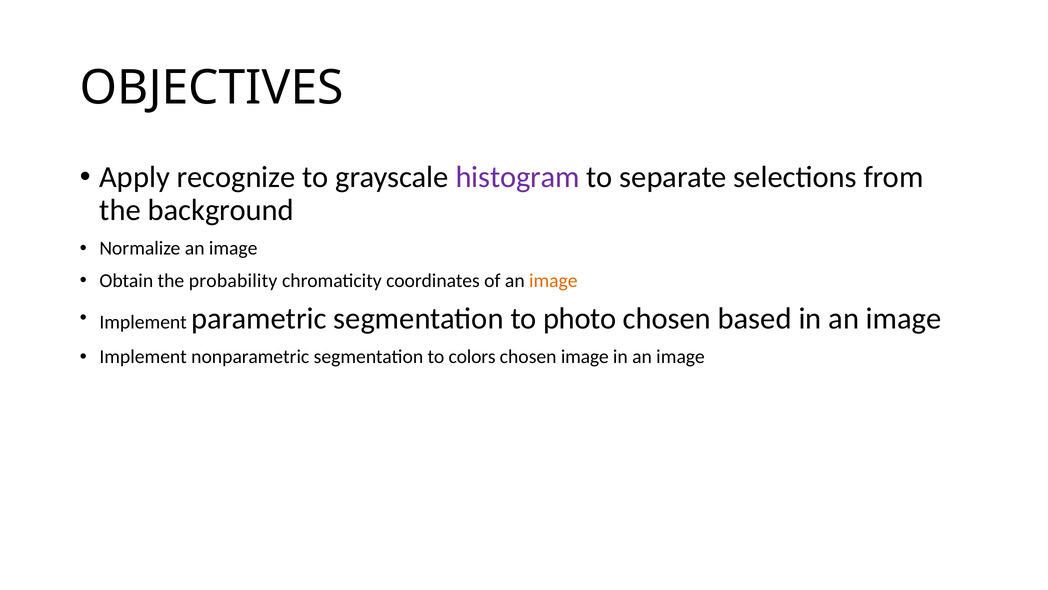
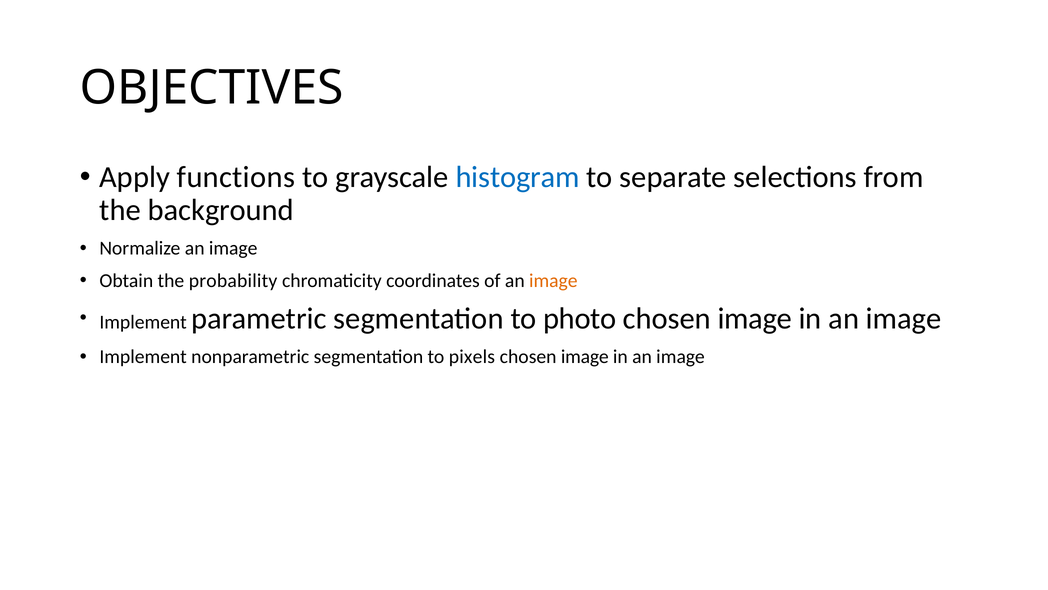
recognize: recognize -> functions (236, 177)
histogram colour: purple -> blue (518, 177)
based: based -> image (755, 318)
colors: colors -> pixels (472, 356)
